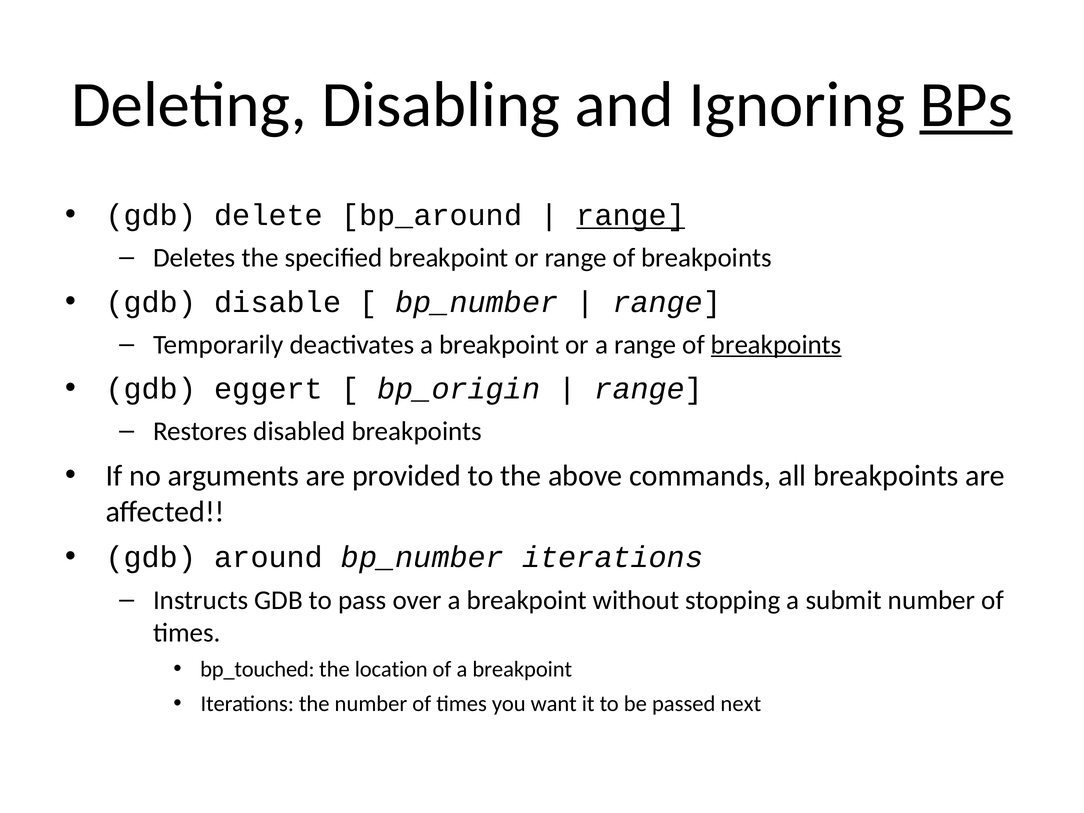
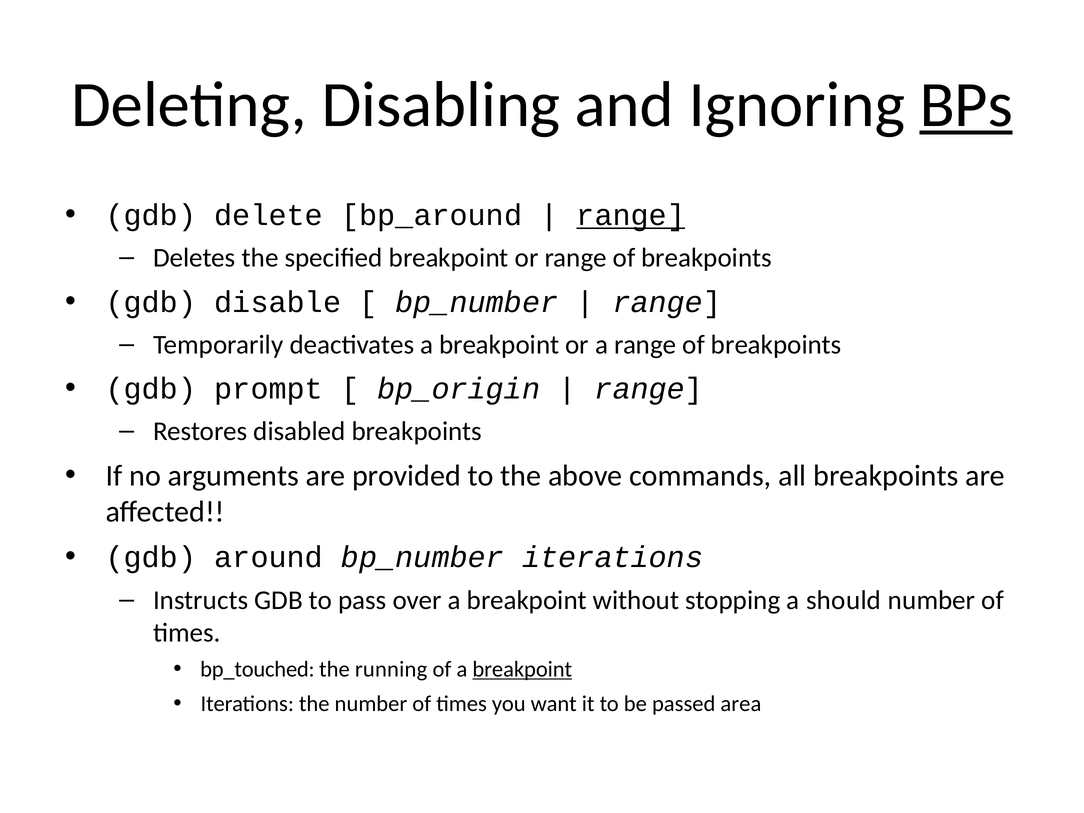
breakpoints underline: present -> none (776, 345)
eggert: eggert -> prompt (269, 389)
submit: submit -> should (844, 600)
location: location -> running (391, 669)
breakpoint underline: none -> present (522, 669)
next: next -> area (741, 704)
